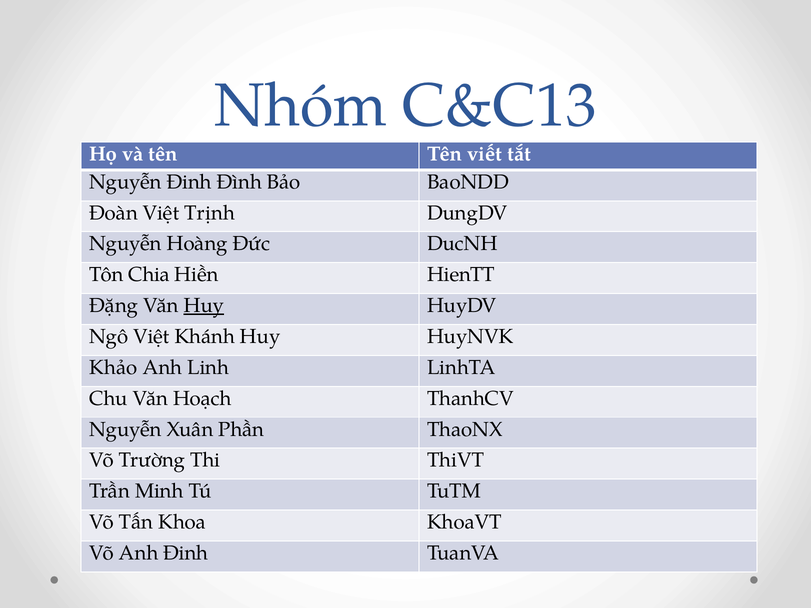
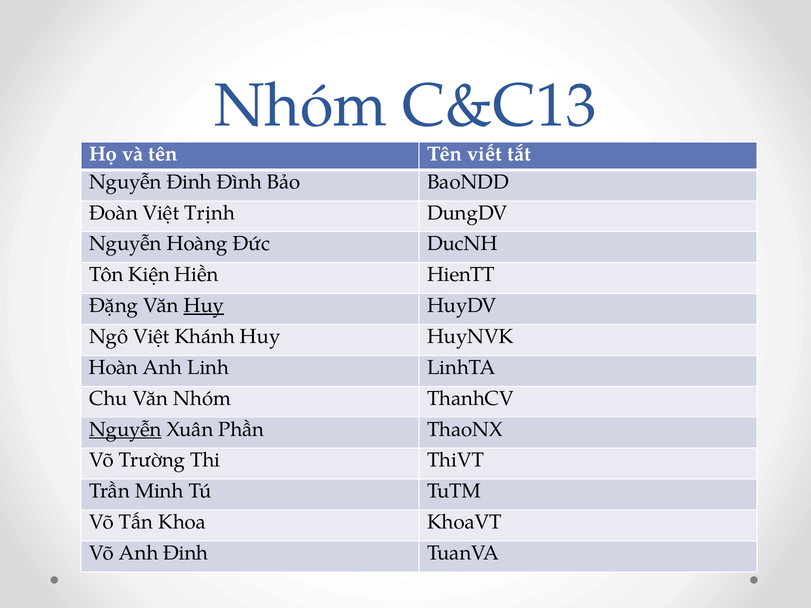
Chia: Chia -> Kiện (149, 275)
Khảo: Khảo -> Hoàn (114, 368)
Văn Hoạch: Hoạch -> Nhóm (202, 399)
Nguyễn underline: none -> present (125, 430)
